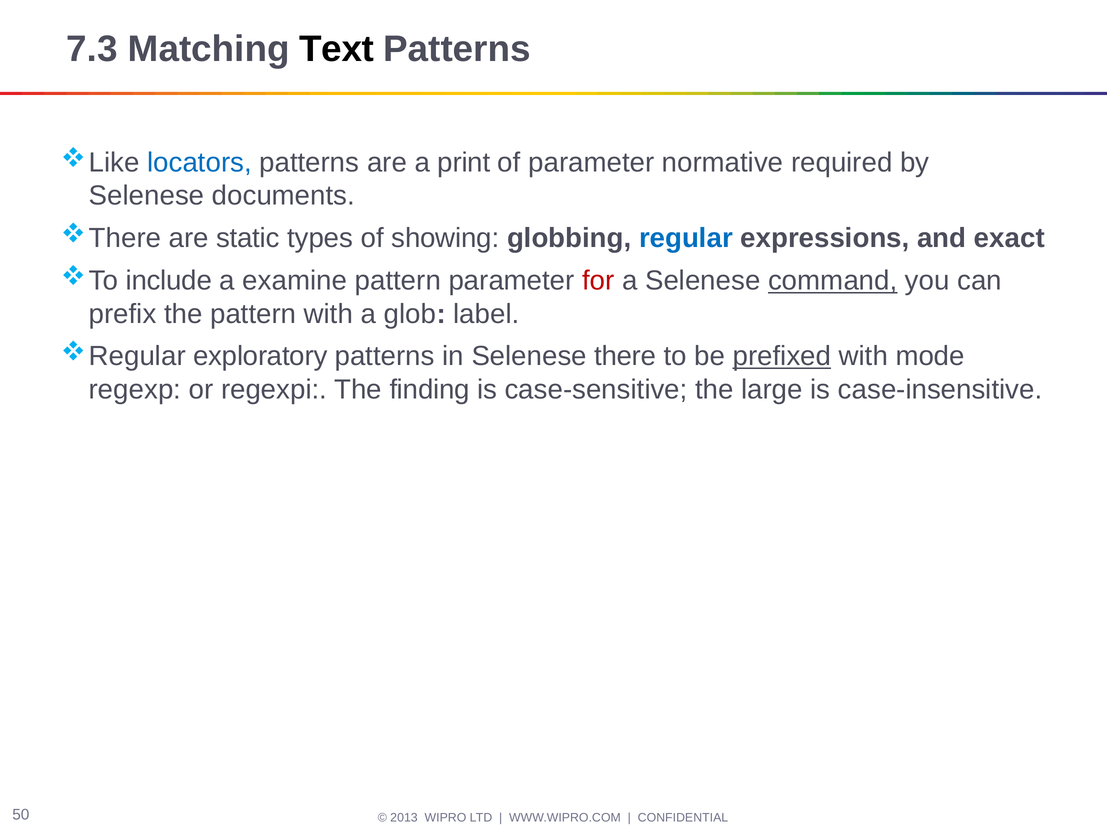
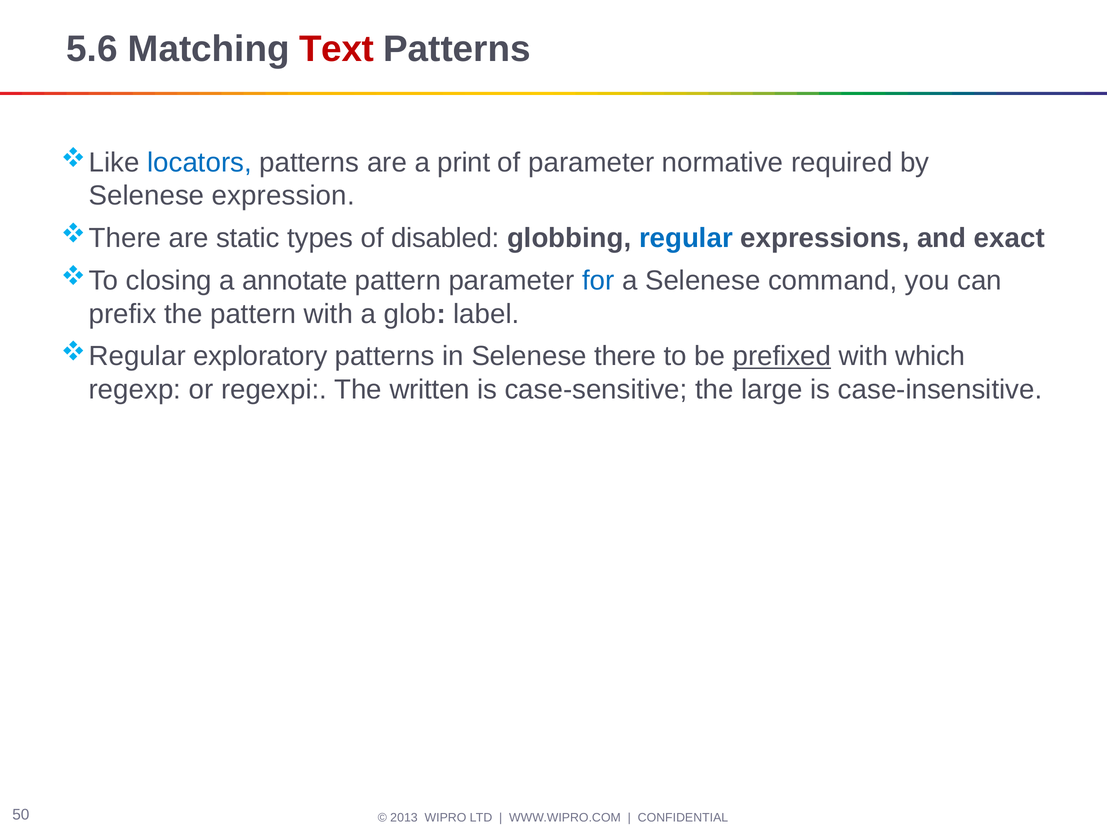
7.3: 7.3 -> 5.6 (92, 49)
Text colour: black -> red (337, 49)
documents: documents -> expression (283, 196)
showing: showing -> disabled (445, 238)
include: include -> closing (169, 281)
examine: examine -> annotate (295, 281)
for colour: red -> blue (598, 281)
command underline: present -> none (833, 281)
mode: mode -> which (930, 356)
finding: finding -> written (430, 390)
